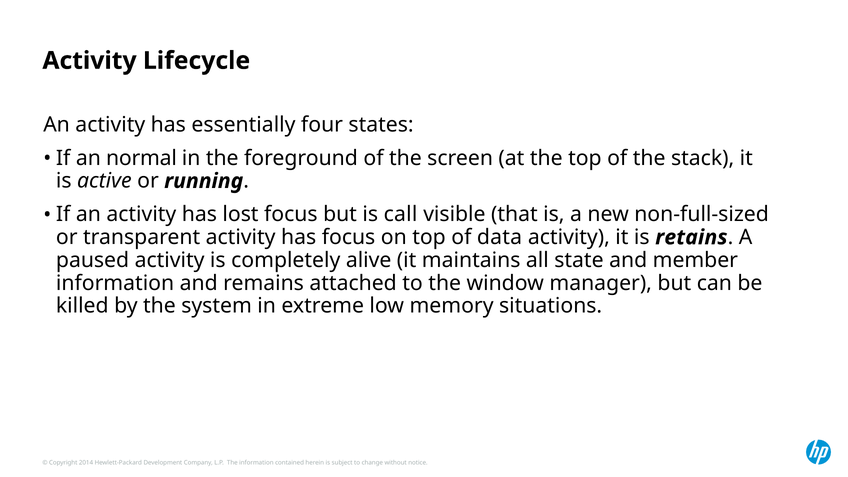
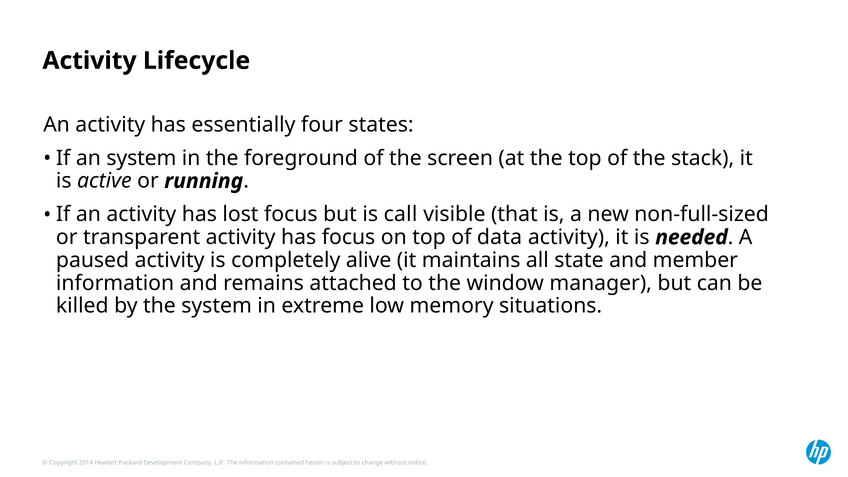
an normal: normal -> system (141, 158)
retains: retains -> needed (692, 237)
